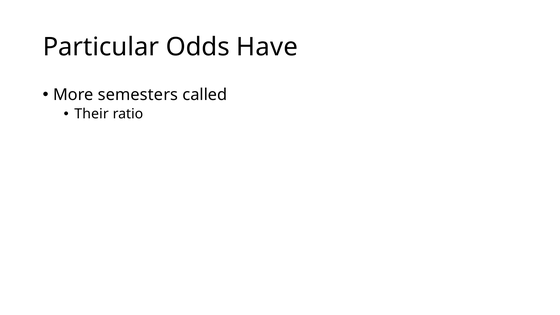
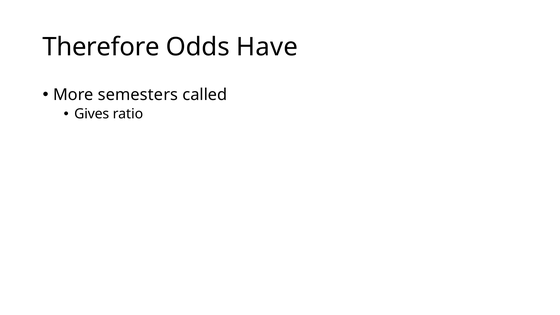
Particular: Particular -> Therefore (101, 47)
Their: Their -> Gives (92, 114)
